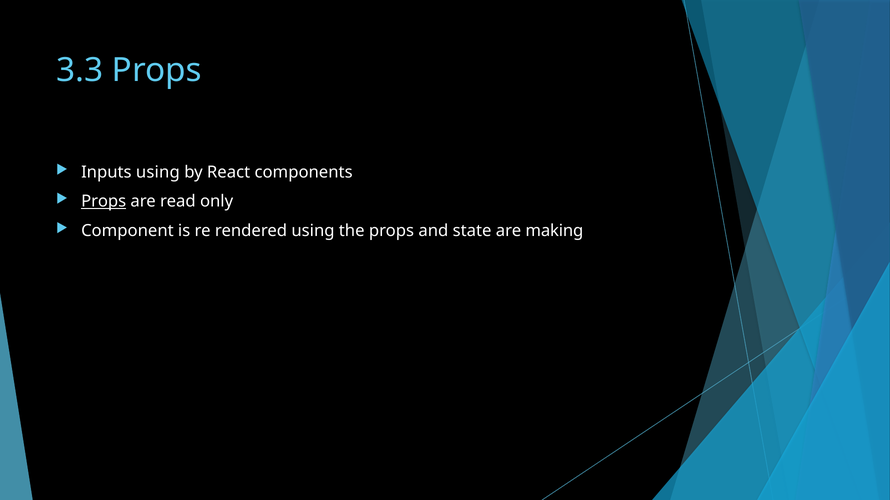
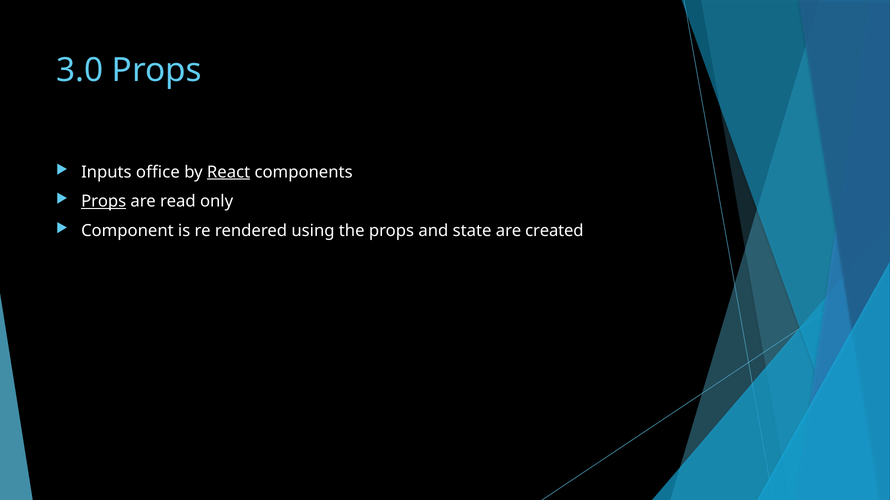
3.3: 3.3 -> 3.0 (80, 70)
Inputs using: using -> office (158, 172)
React underline: none -> present (229, 172)
making: making -> created (554, 231)
